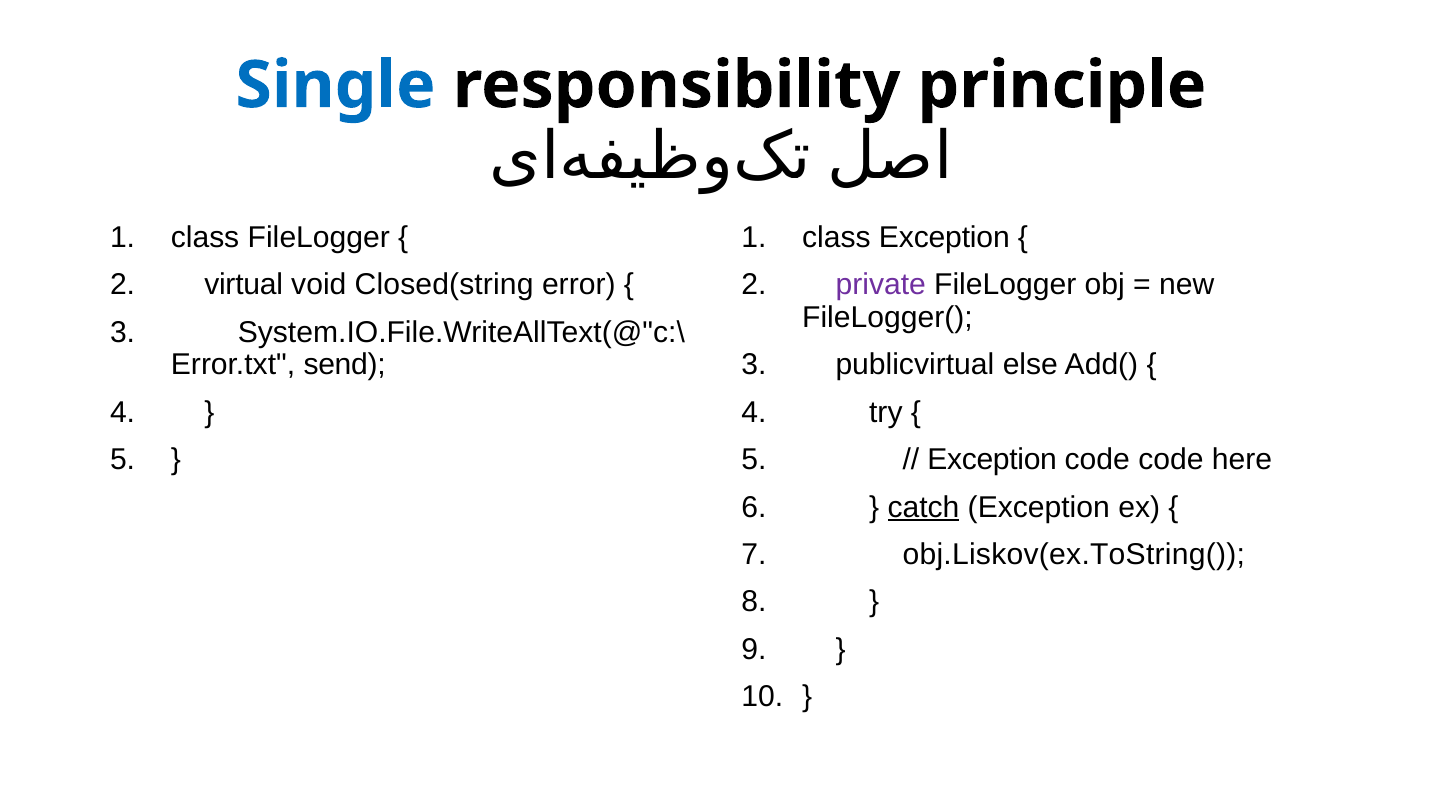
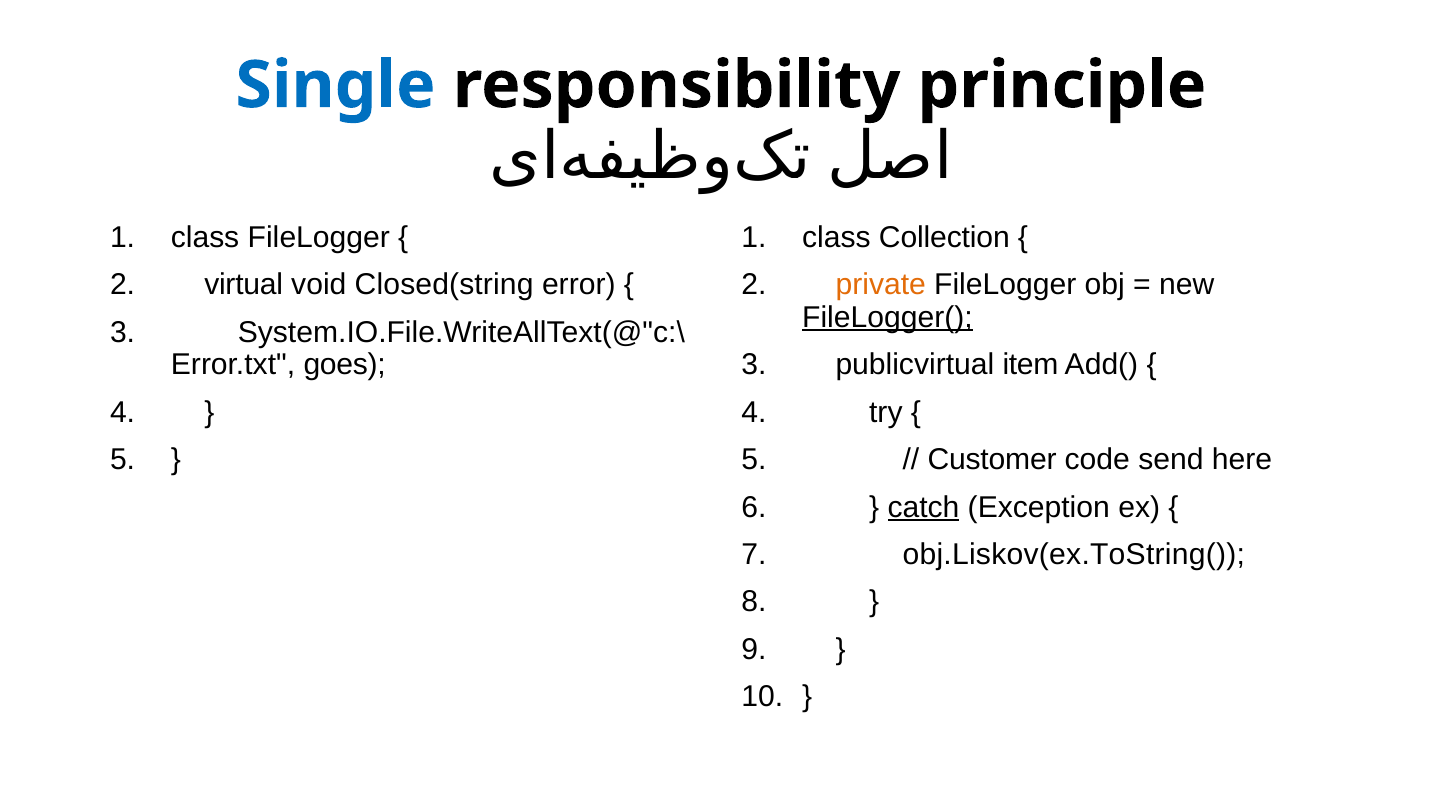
class Exception: Exception -> Collection (944, 238)
private colour: purple -> orange (881, 285)
FileLogger( underline: none -> present (887, 318)
else: else -> item (1030, 365)
send: send -> goes (345, 365)
Exception: Exception -> Customer (992, 460)
code code: code -> send (1171, 460)
